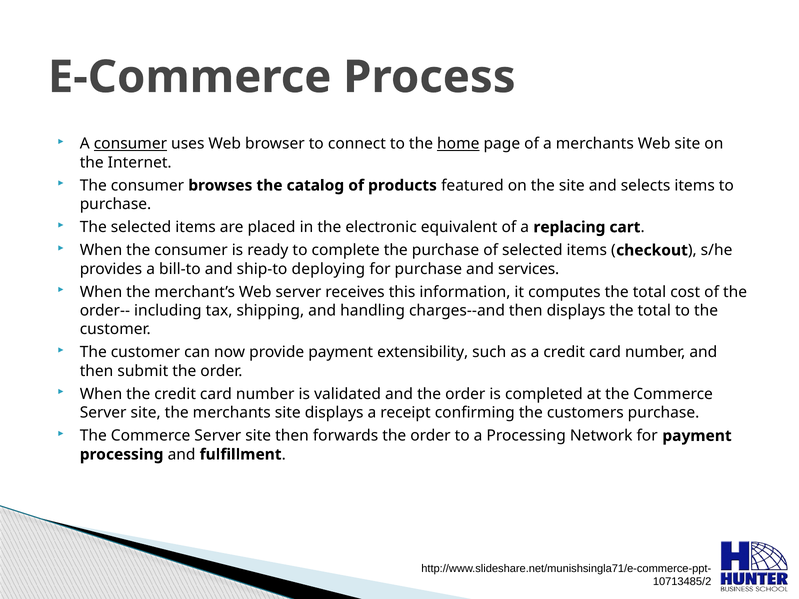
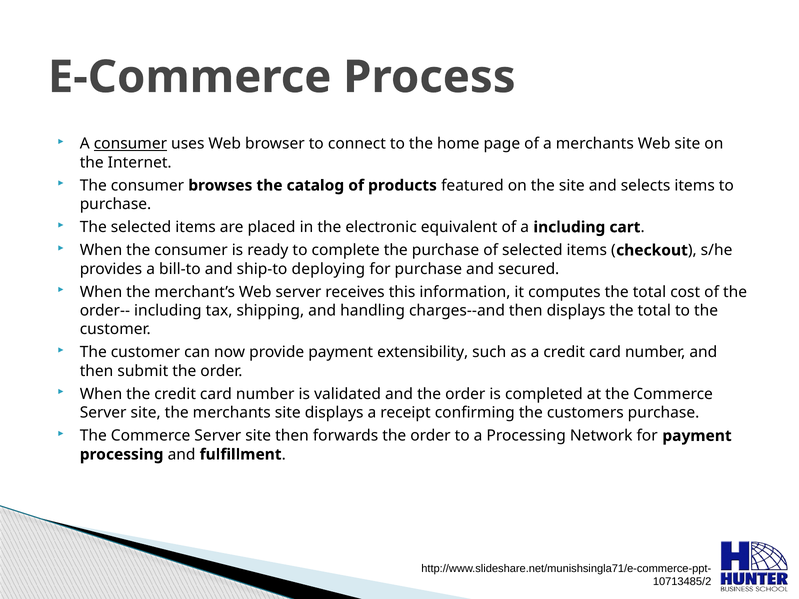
home underline: present -> none (458, 144)
a replacing: replacing -> including (569, 227)
services: services -> secured (529, 269)
